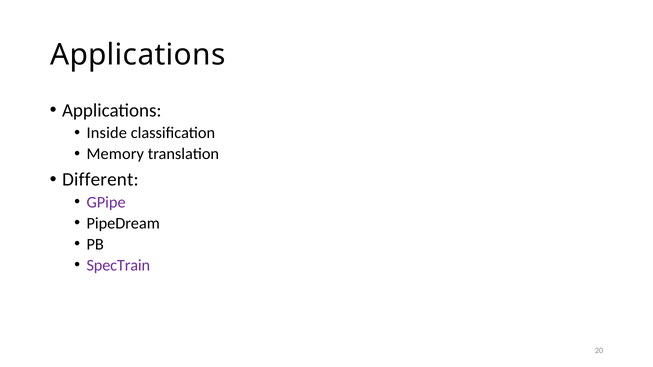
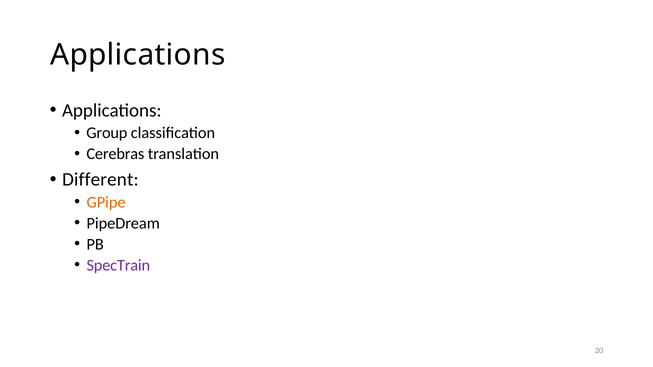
Inside: Inside -> Group (107, 133)
Memory: Memory -> Cerebras (115, 154)
GPipe colour: purple -> orange (106, 202)
